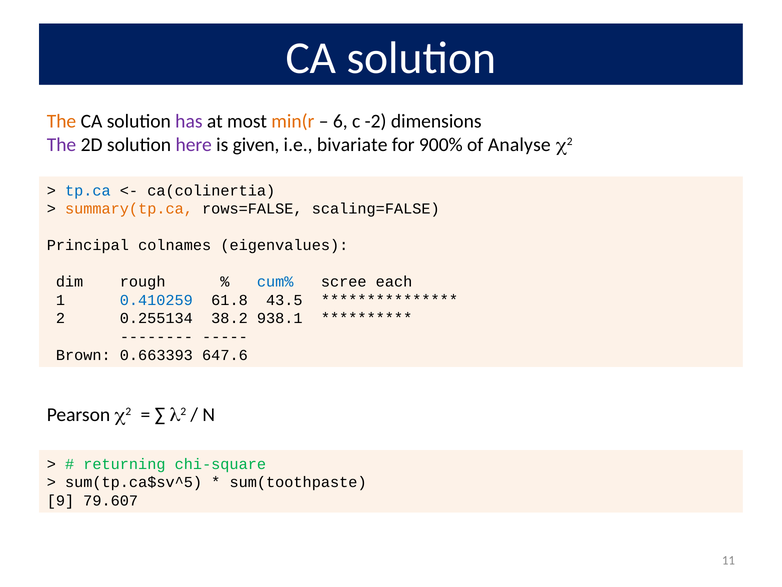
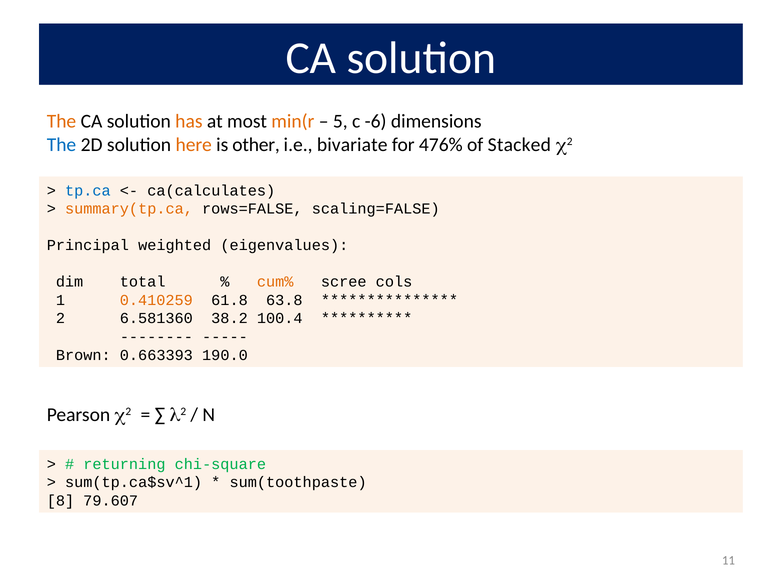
has colour: purple -> orange (189, 121)
6: 6 -> 5 (340, 121)
-2: -2 -> -6 (376, 121)
The colour: purple -> blue (61, 145)
here colour: purple -> orange (194, 145)
given: given -> other (256, 145)
900%: 900% -> 476% (441, 145)
Analyse: Analyse -> Stacked (519, 145)
ca(colinertia: ca(colinertia -> ca(calculates (211, 190)
colnames: colnames -> weighted (175, 245)
rough: rough -> total (143, 282)
cum% colour: blue -> orange (275, 282)
each: each -> cols (394, 282)
0.410259 colour: blue -> orange (156, 300)
43.5: 43.5 -> 63.8 (284, 300)
0.255134: 0.255134 -> 6.581360 (156, 318)
938.1: 938.1 -> 100.4 (280, 318)
647.6: 647.6 -> 190.0 (225, 355)
sum(tp.ca$sv^5: sum(tp.ca$sv^5 -> sum(tp.ca$sv^1 (134, 482)
9: 9 -> 8 (60, 500)
